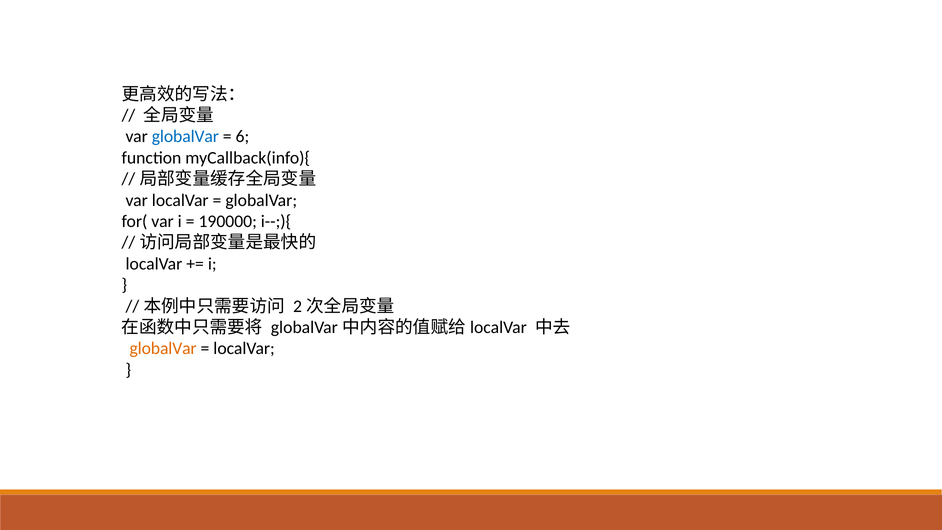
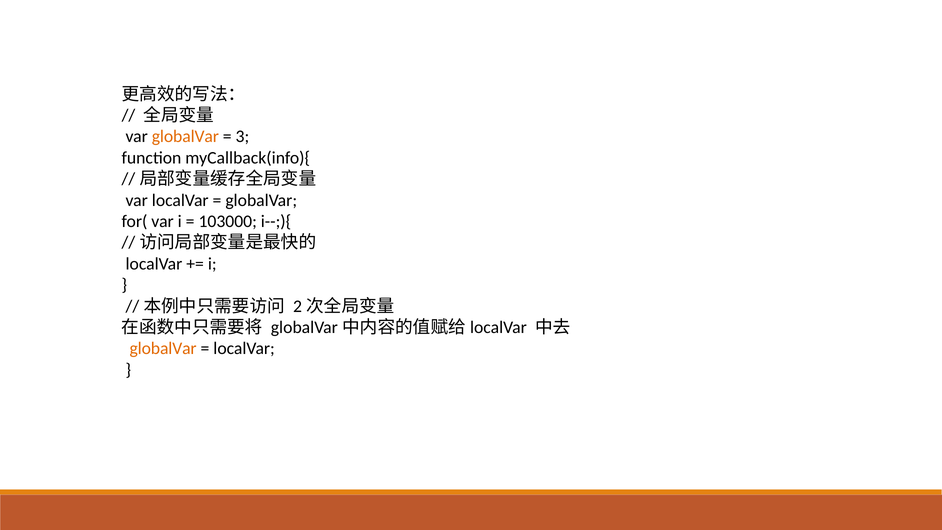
globalVar colour: blue -> orange (185, 137)
6: 6 -> 3 (242, 137)
190000: 190000 -> 103000 (228, 221)
